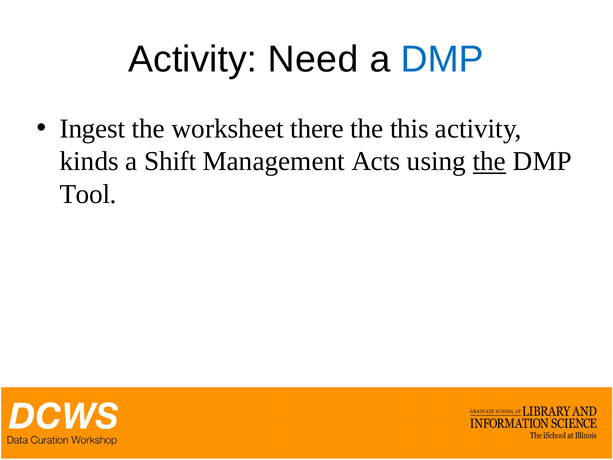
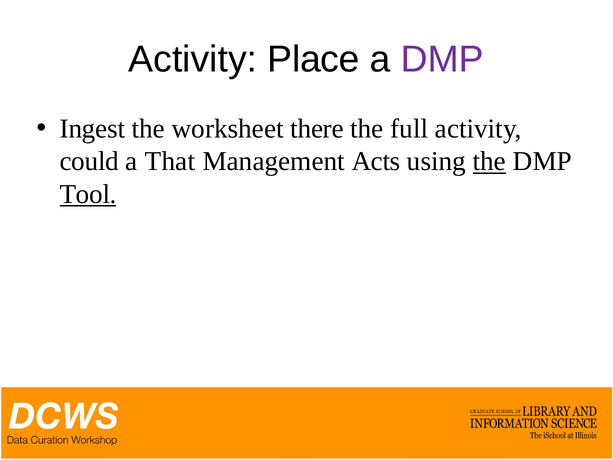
Need: Need -> Place (314, 59)
DMP colour: blue -> purple (442, 59)
this: this -> full (409, 129)
kinds: kinds -> could (89, 161)
Shift: Shift -> That (170, 161)
Tool underline: none -> present (88, 194)
